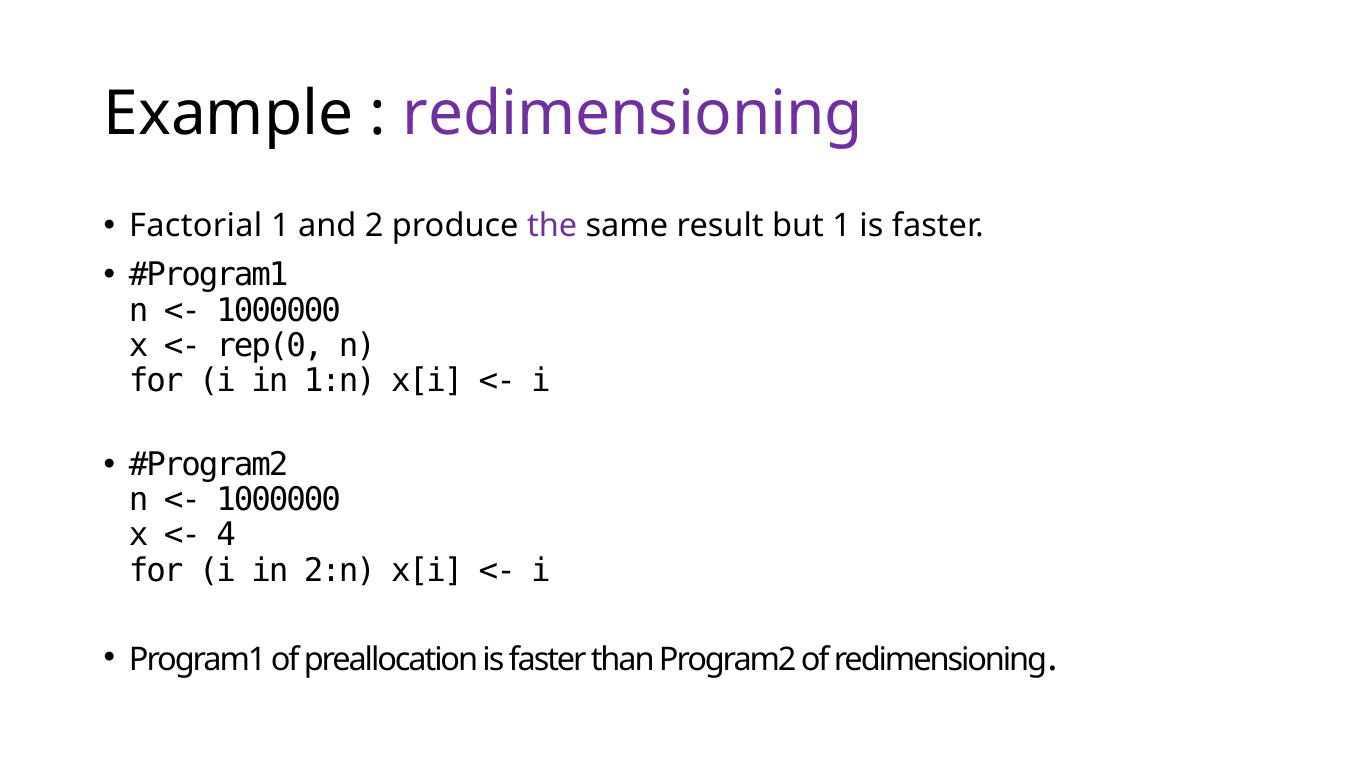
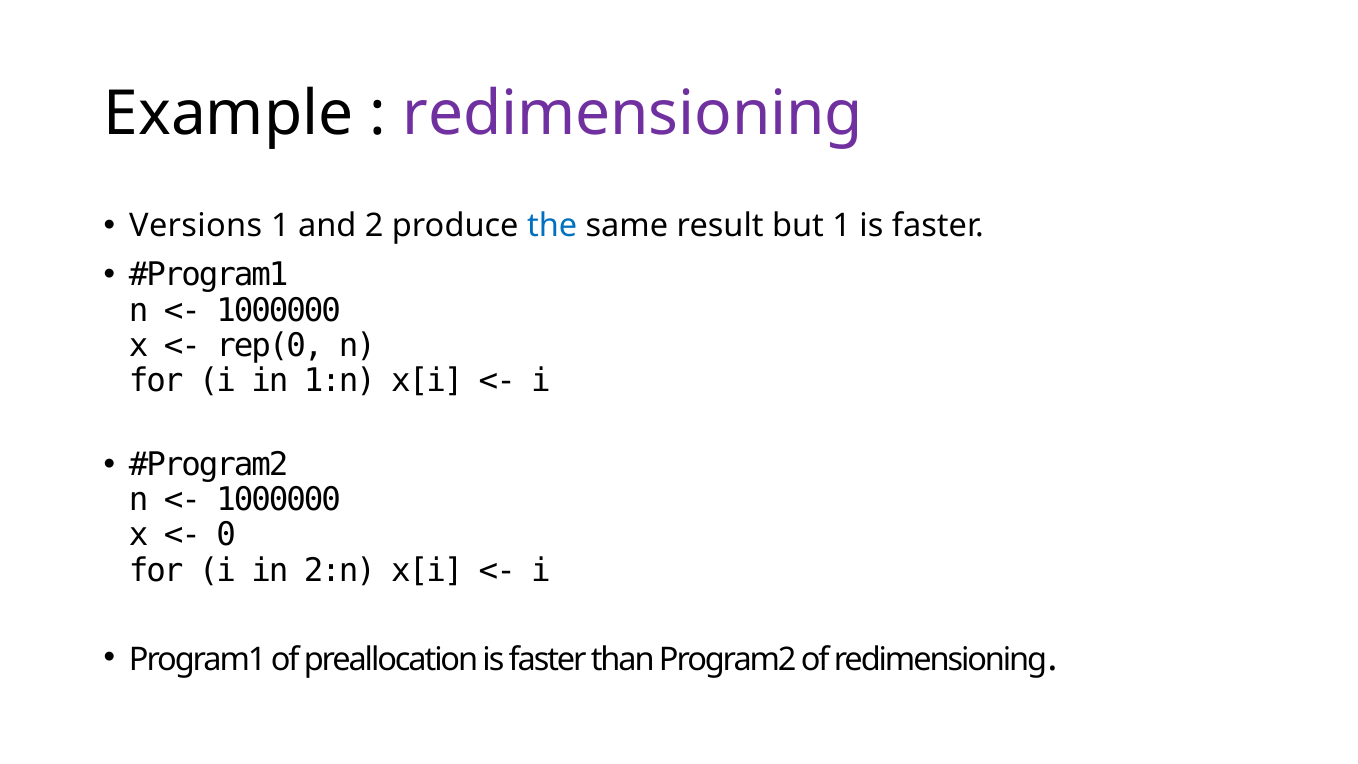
Factorial: Factorial -> Versions (196, 226)
the colour: purple -> blue (552, 226)
4: 4 -> 0 (226, 535)
